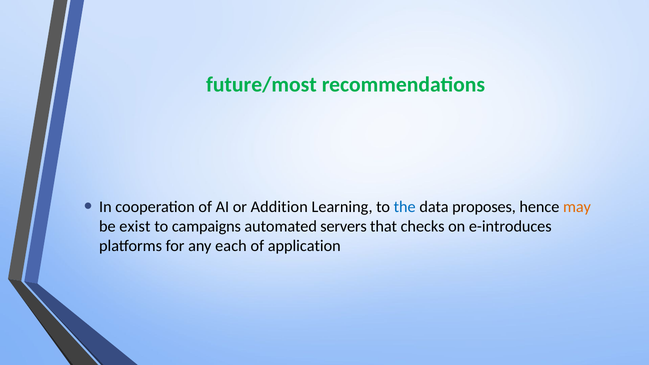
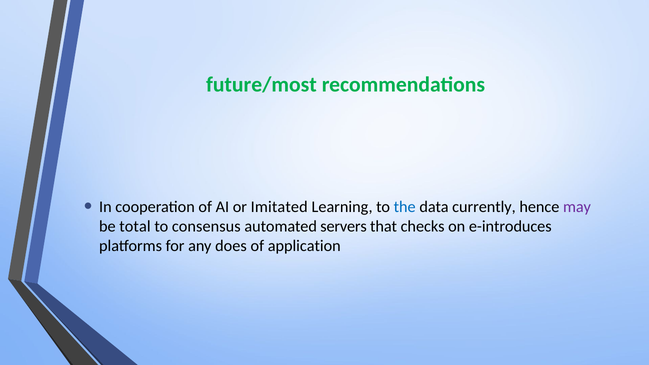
Addition: Addition -> Imitated (279, 207)
proposes: proposes -> currently (484, 207)
may colour: orange -> purple (577, 207)
exist: exist -> total (135, 226)
campaigns: campaigns -> consensus (206, 226)
each: each -> does (231, 246)
